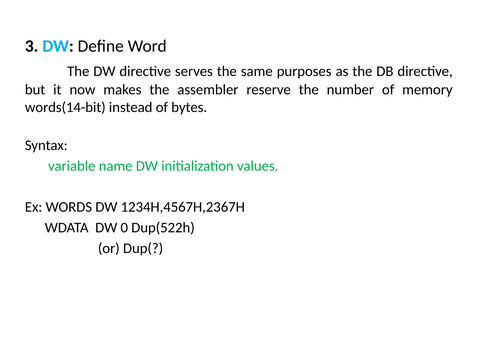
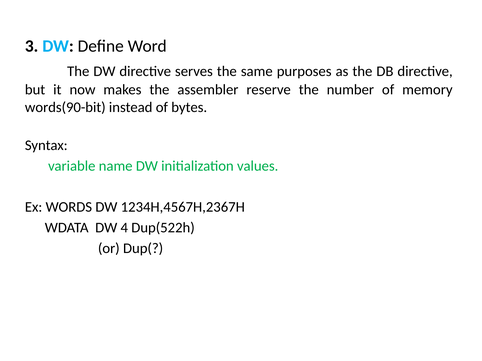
words(14-bit: words(14-bit -> words(90-bit (65, 107)
0: 0 -> 4 (124, 228)
